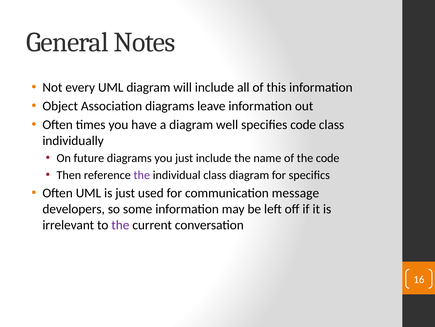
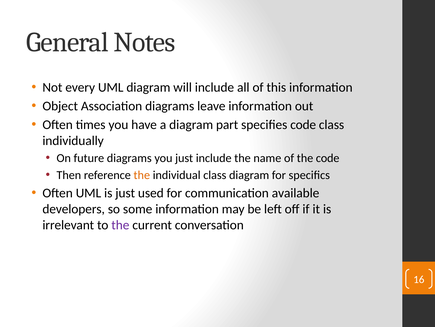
well: well -> part (227, 124)
the colour: purple -> orange (142, 175)
message: message -> available (296, 193)
